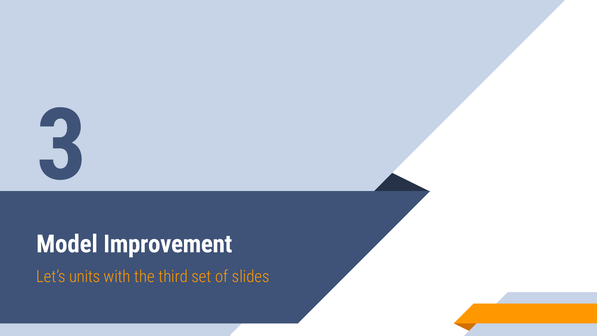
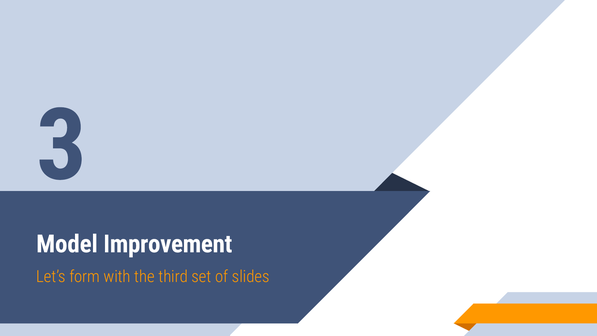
units: units -> form (85, 277)
